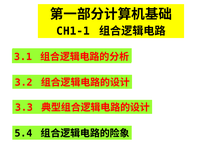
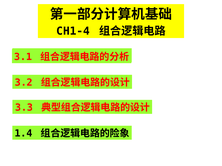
CH1-1: CH1-1 -> CH1-4 (73, 31)
5.4: 5.4 -> 1.4 (23, 134)
